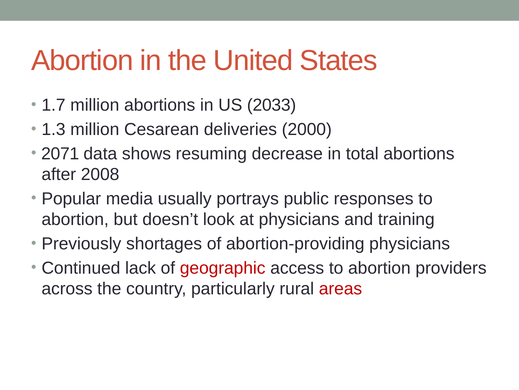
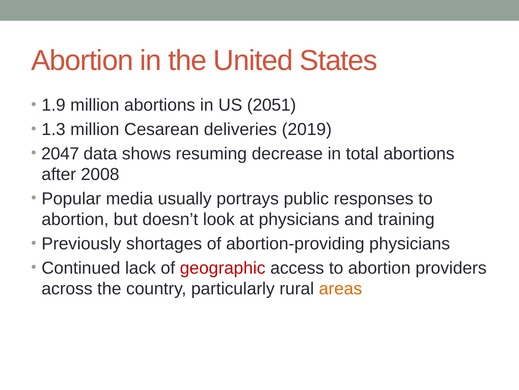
1.7: 1.7 -> 1.9 (54, 105)
2033: 2033 -> 2051 (272, 105)
2000: 2000 -> 2019 (307, 129)
2071: 2071 -> 2047 (60, 153)
areas colour: red -> orange (340, 288)
